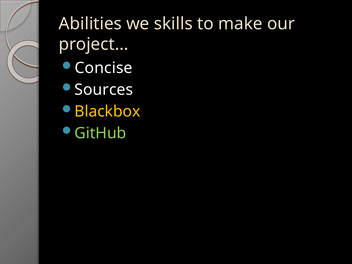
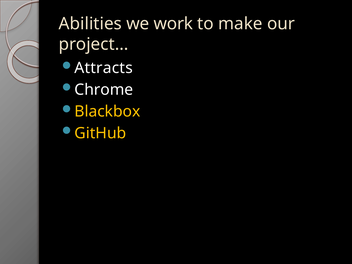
skills: skills -> work (173, 24)
Concise: Concise -> Attracts (104, 68)
Sources: Sources -> Chrome (104, 90)
GitHub colour: light green -> yellow (100, 133)
